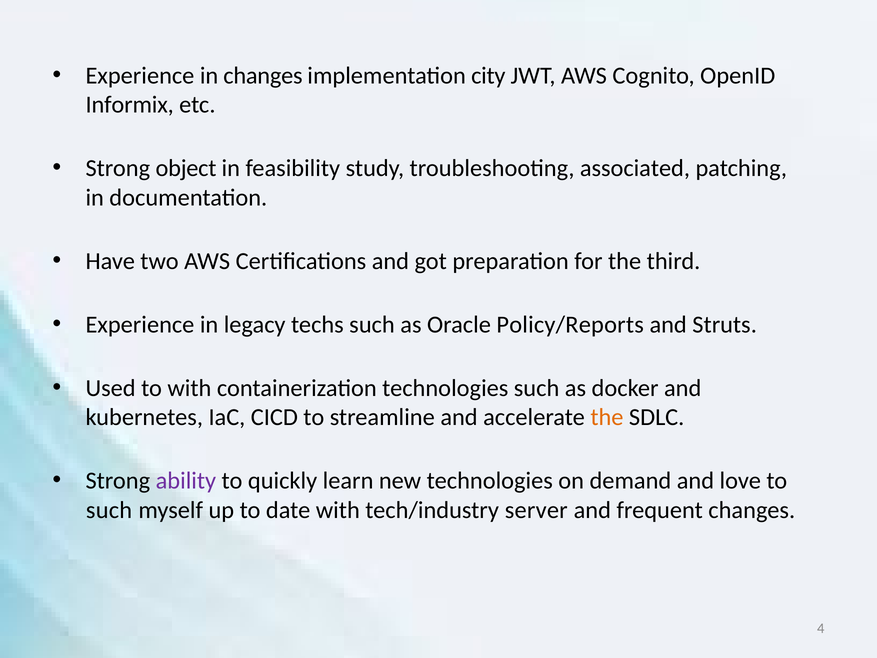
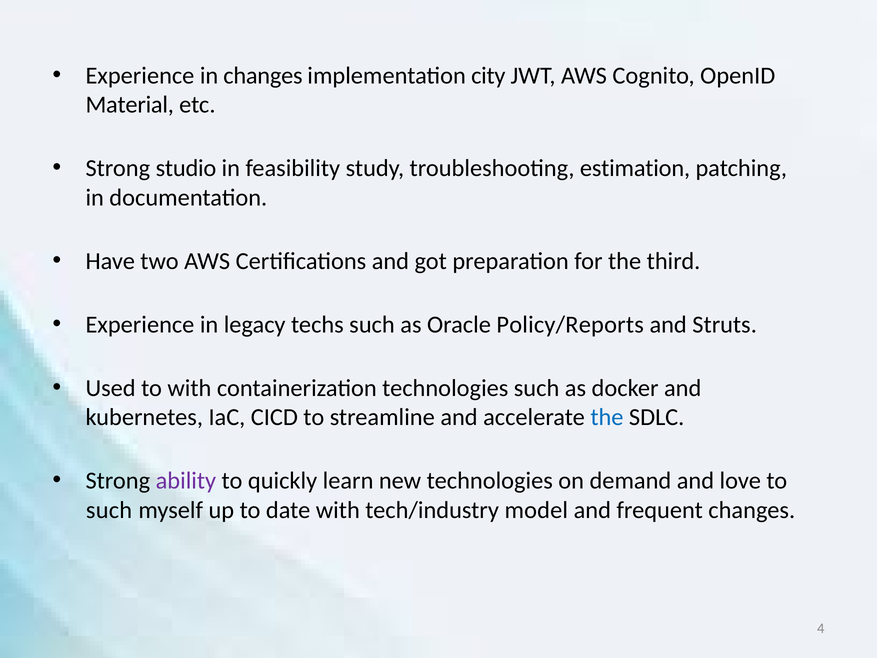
Informix: Informix -> Material (130, 105)
object: object -> studio (186, 168)
associated: associated -> estimation (635, 168)
the colour: orange -> blue (607, 417)
server: server -> model (536, 510)
